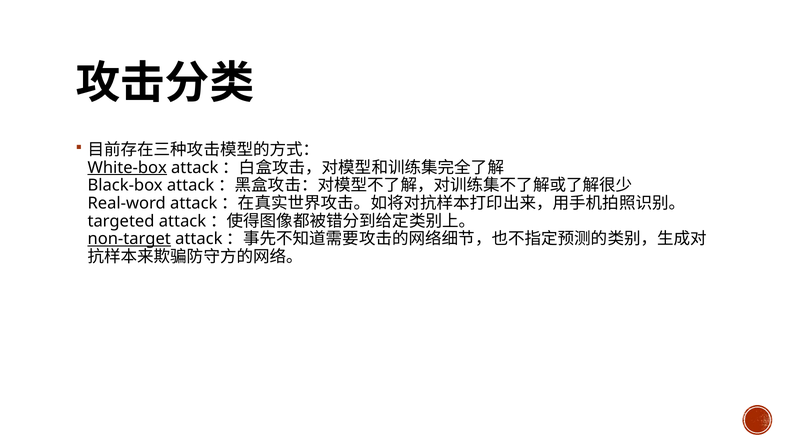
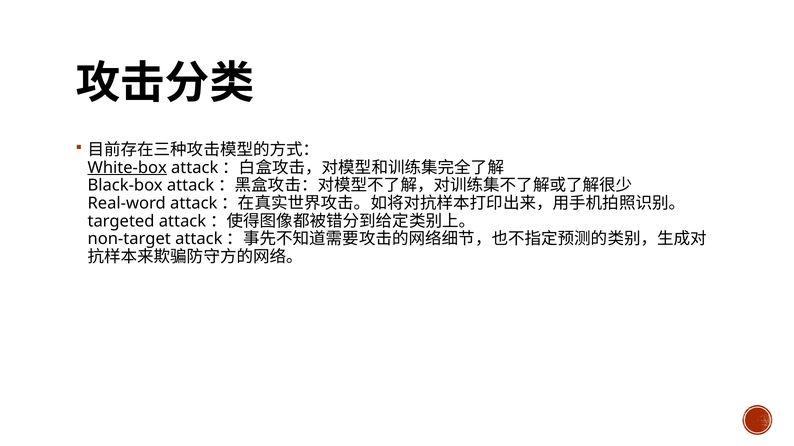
non-target underline: present -> none (129, 239)
